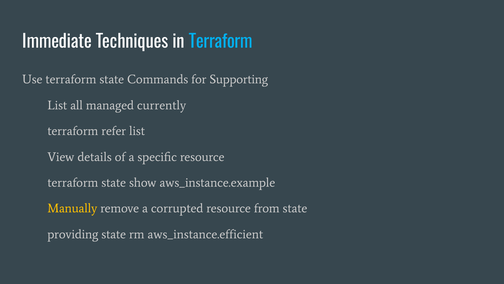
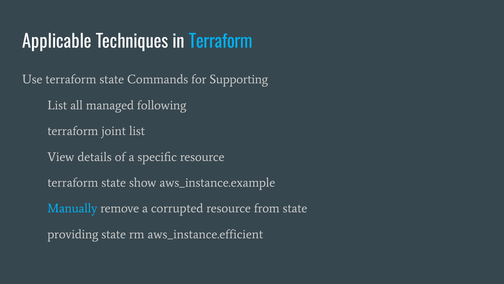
Immediate: Immediate -> Applicable (57, 42)
currently: currently -> following (162, 105)
refer: refer -> joint (114, 131)
Manually colour: yellow -> light blue (72, 208)
